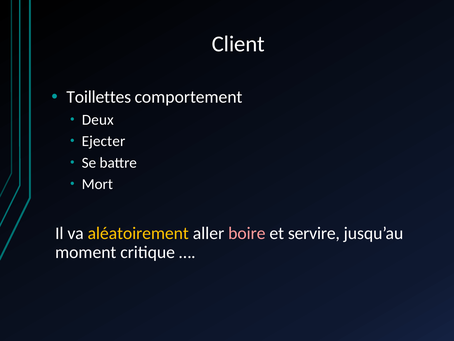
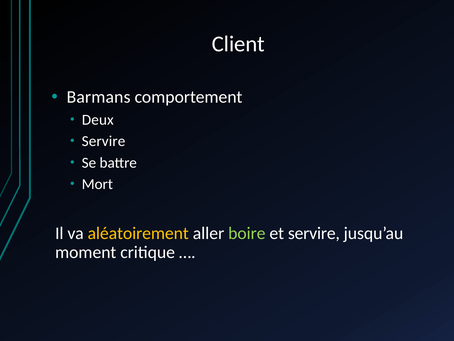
Toillettes: Toillettes -> Barmans (99, 97)
Ejecter: Ejecter -> Servire (104, 141)
boire colour: pink -> light green (247, 233)
